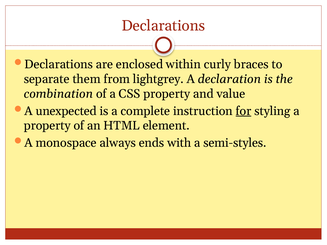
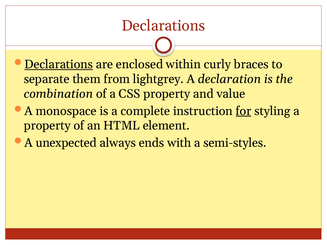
Declarations underline: none -> present (59, 64)
unexpected: unexpected -> monospace (66, 111)
monospace: monospace -> unexpected (66, 143)
